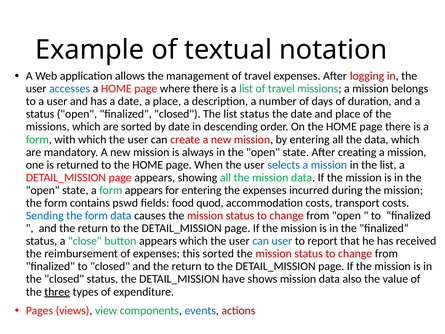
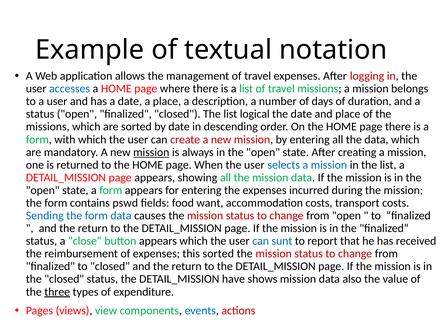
list status: status -> logical (255, 114)
mission underline: none -> present (151, 152)
quod: quod -> want (210, 203)
can user: user -> sunt (282, 241)
